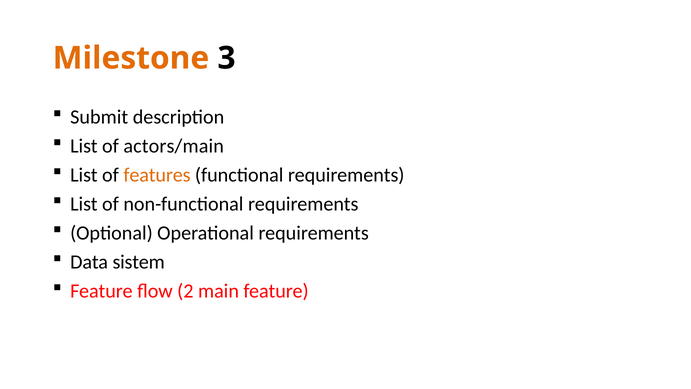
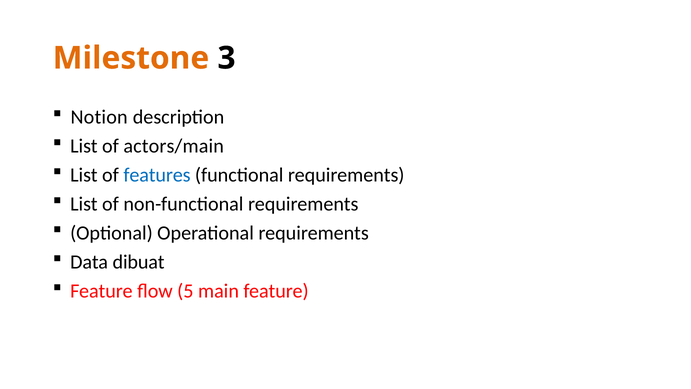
Submit: Submit -> Notion (99, 117)
features colour: orange -> blue (157, 175)
sistem: sistem -> dibuat (139, 262)
2: 2 -> 5 (185, 291)
